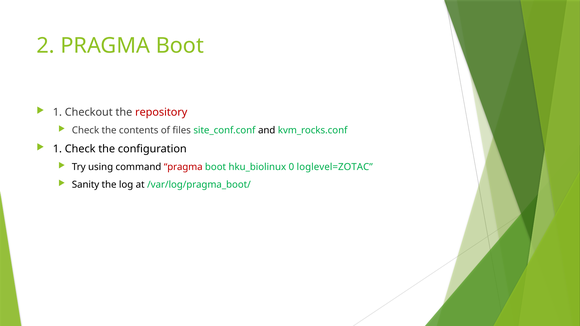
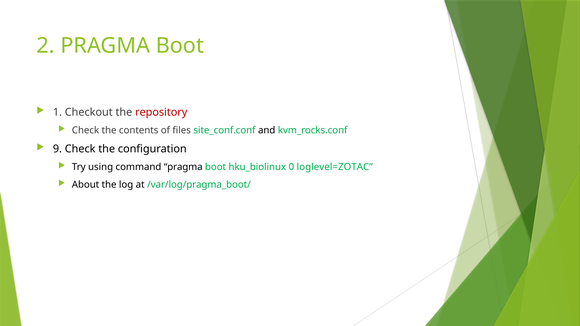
1: 1 -> 9 (57, 149)
pragma colour: red -> black (183, 167)
Sanity: Sanity -> About (86, 185)
